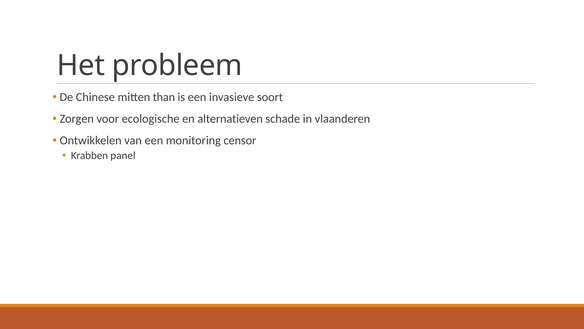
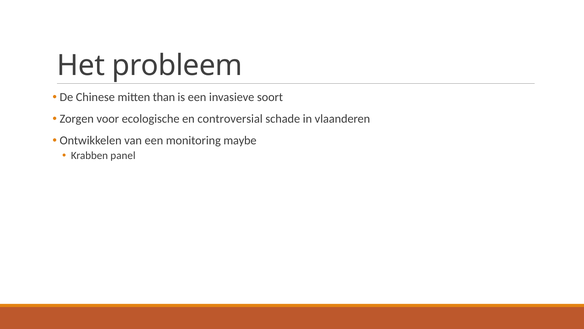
alternatieven: alternatieven -> controversial (230, 119)
censor: censor -> maybe (240, 140)
